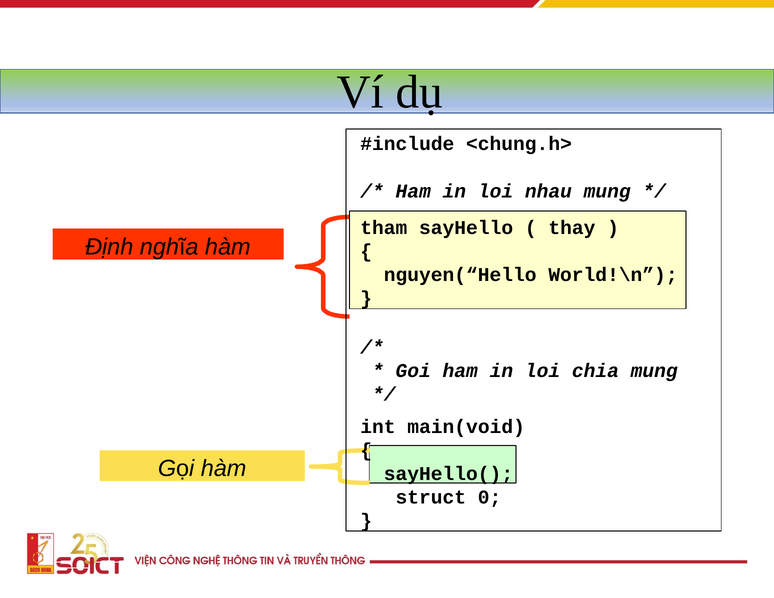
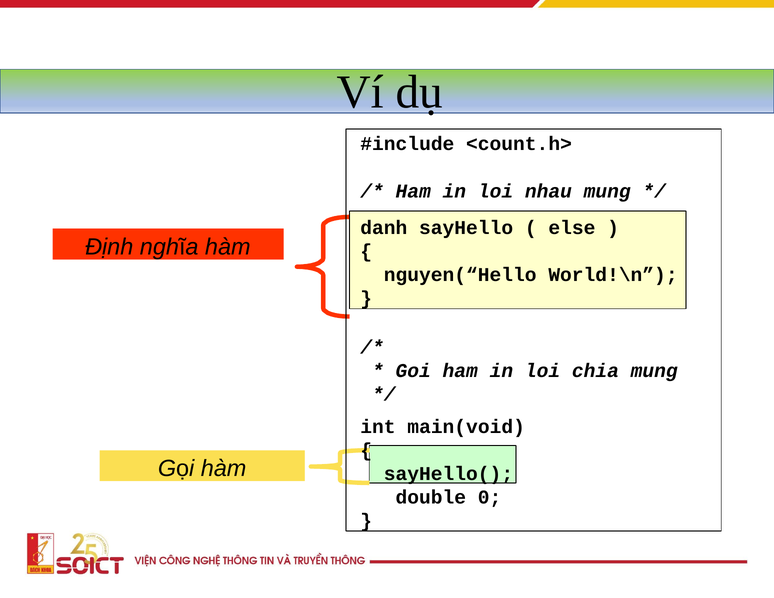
<chung.h>: <chung.h> -> <count.h> (519, 144)
tham: tham -> danh (384, 228)
thay: thay -> else (572, 228)
struct: struct -> double (431, 497)
